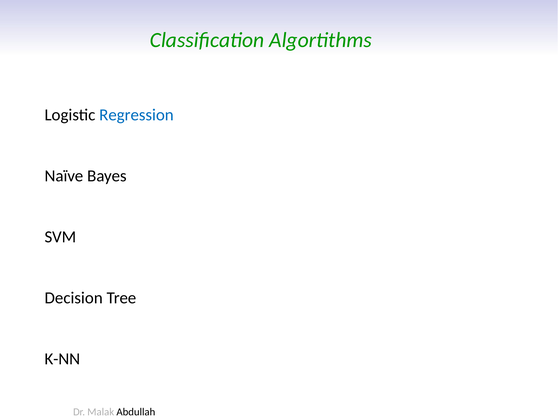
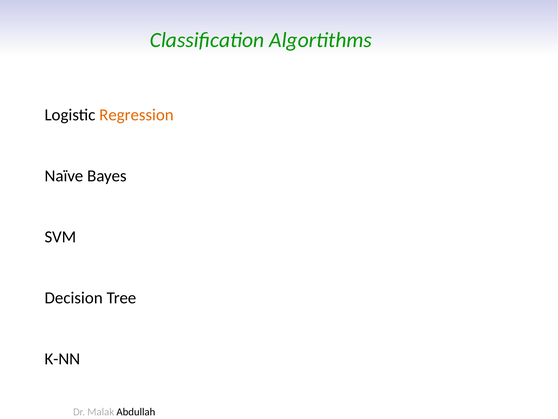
Regression colour: blue -> orange (136, 115)
